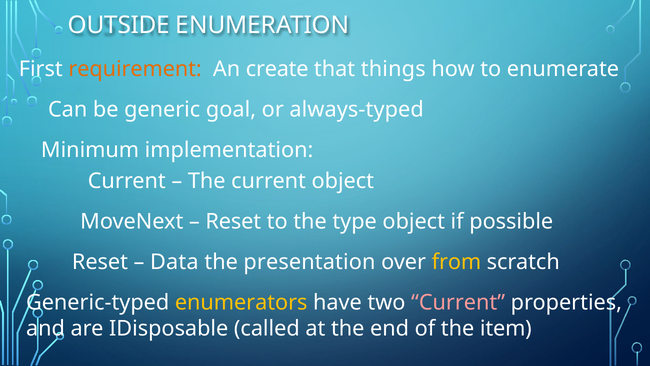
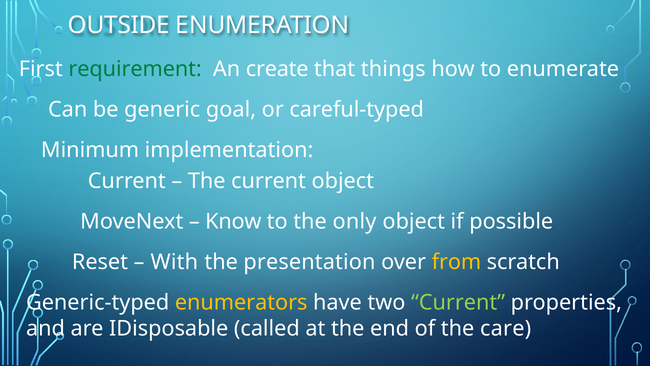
requirement colour: orange -> green (135, 69)
always-typed: always-typed -> careful-typed (357, 110)
Reset: Reset -> Know (233, 221)
type: type -> only (355, 221)
Data: Data -> With (174, 262)
Current colour: pink -> light green (458, 302)
item: item -> care (506, 328)
